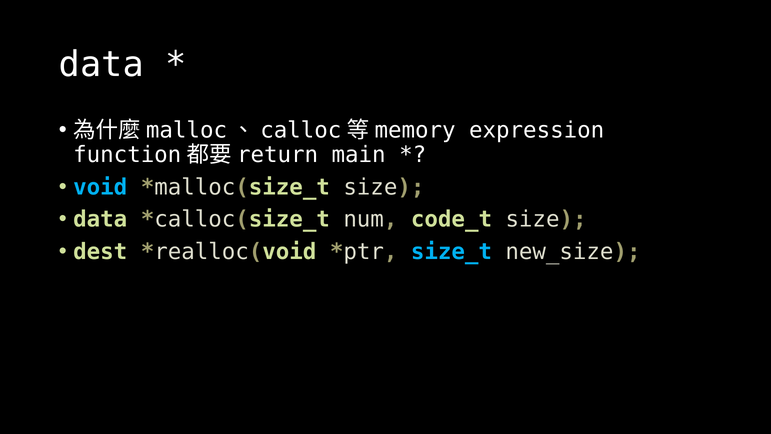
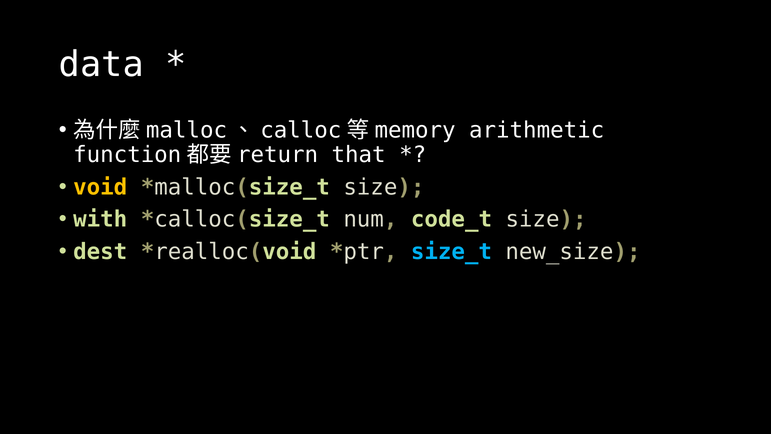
expression: expression -> arithmetic (537, 130)
main: main -> that (359, 155)
void colour: light blue -> yellow (100, 187)
data: data -> with (100, 219)
